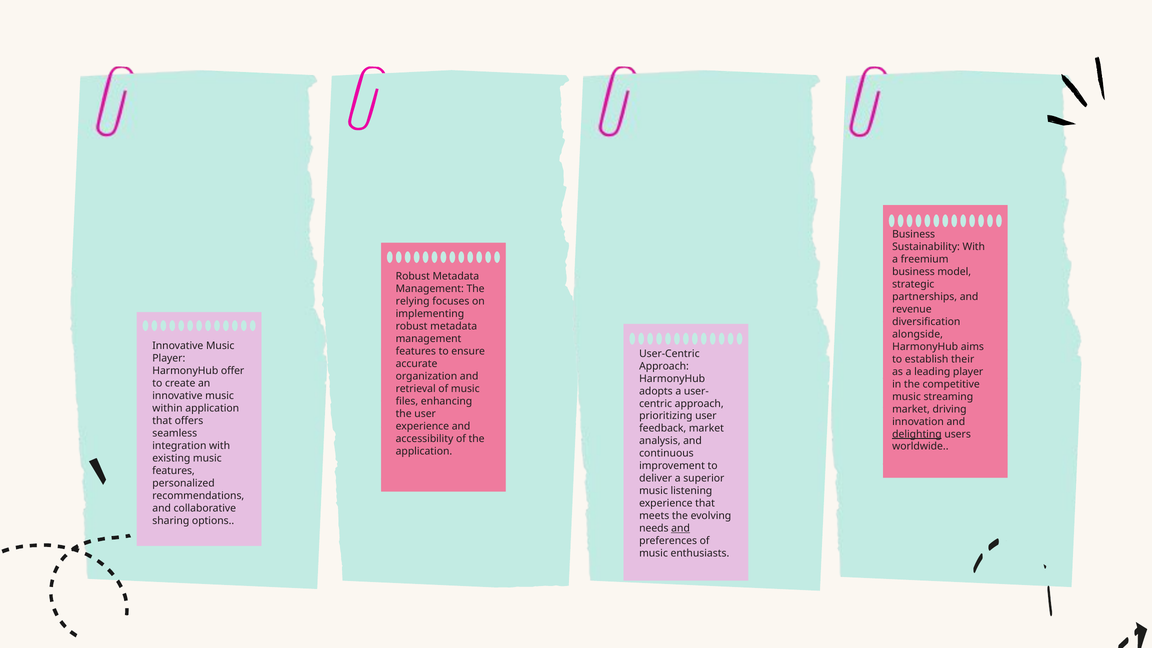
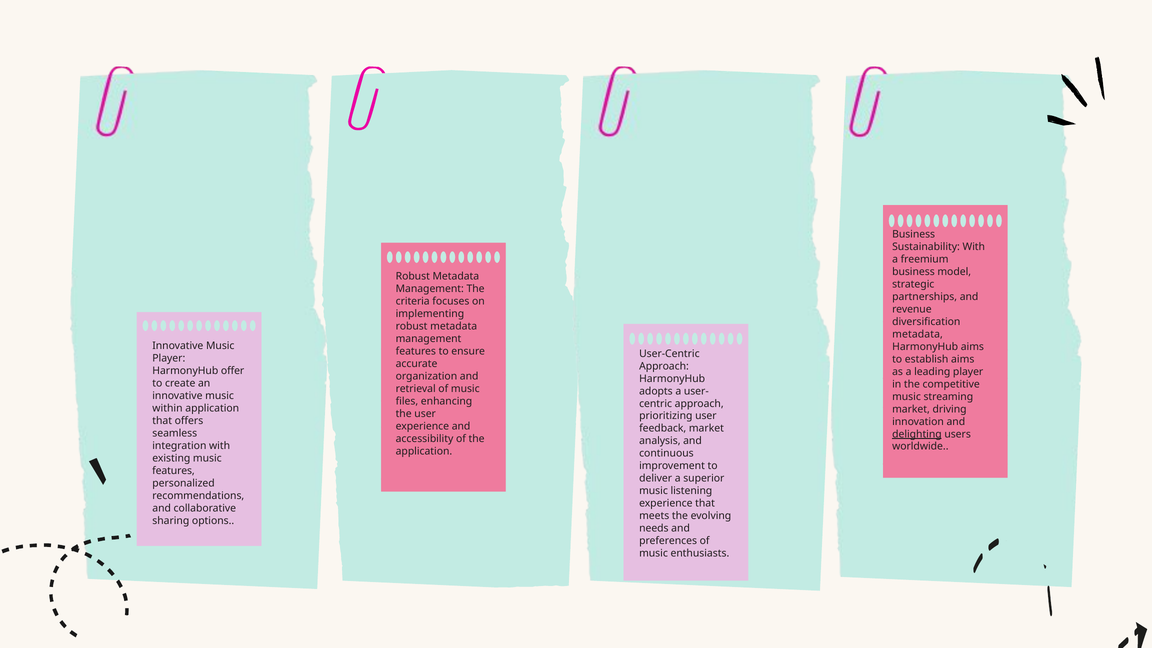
relying: relying -> criteria (413, 301)
alongside: alongside -> metadata (918, 334)
establish their: their -> aims (963, 359)
and underline: present -> none (681, 528)
